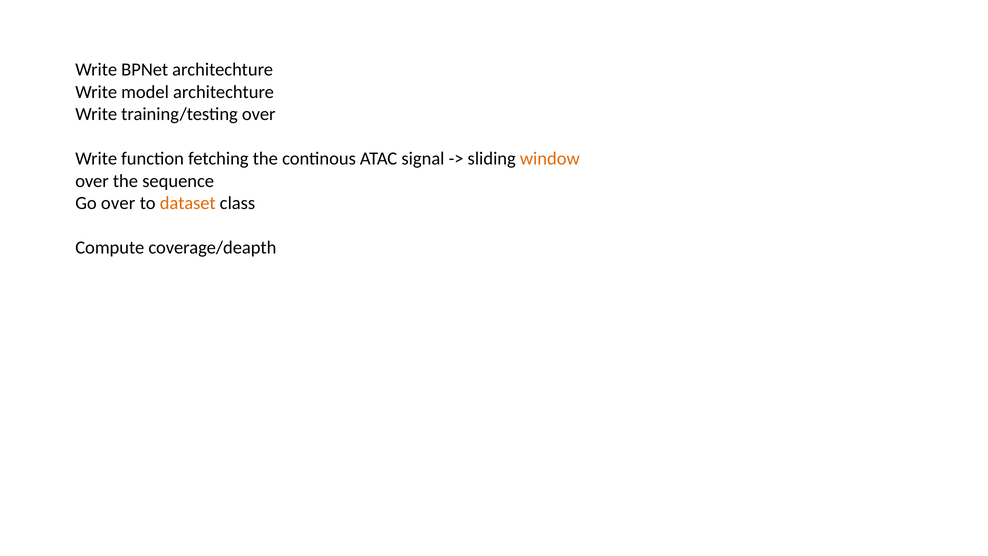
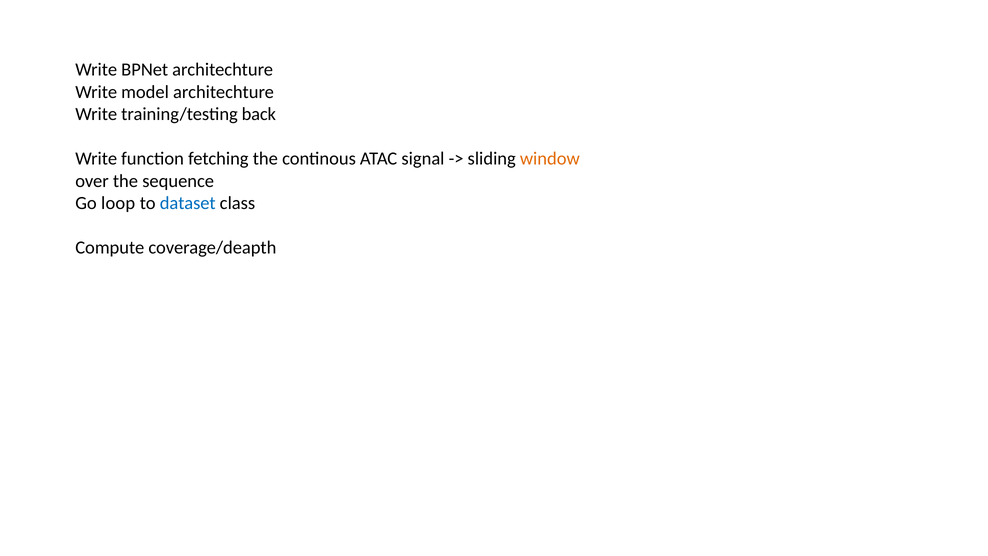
training/testing over: over -> back (259, 114)
Go over: over -> loop (118, 203)
dataset colour: orange -> blue (188, 203)
